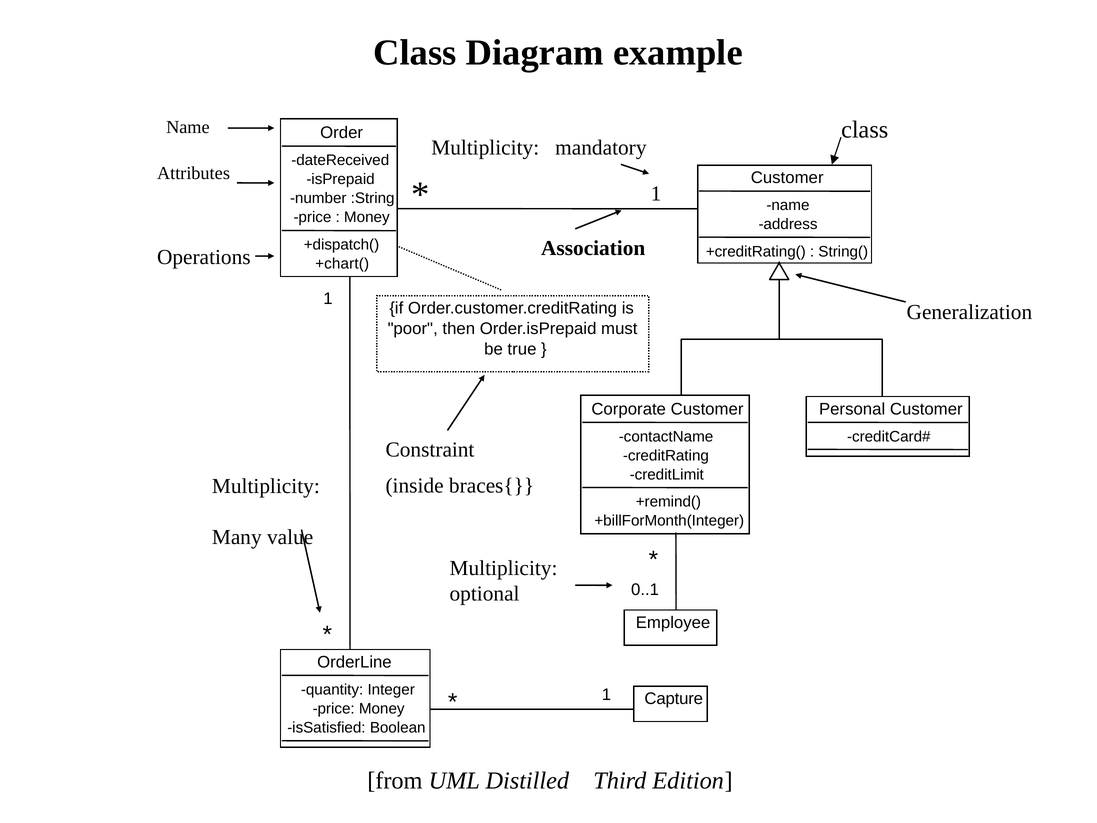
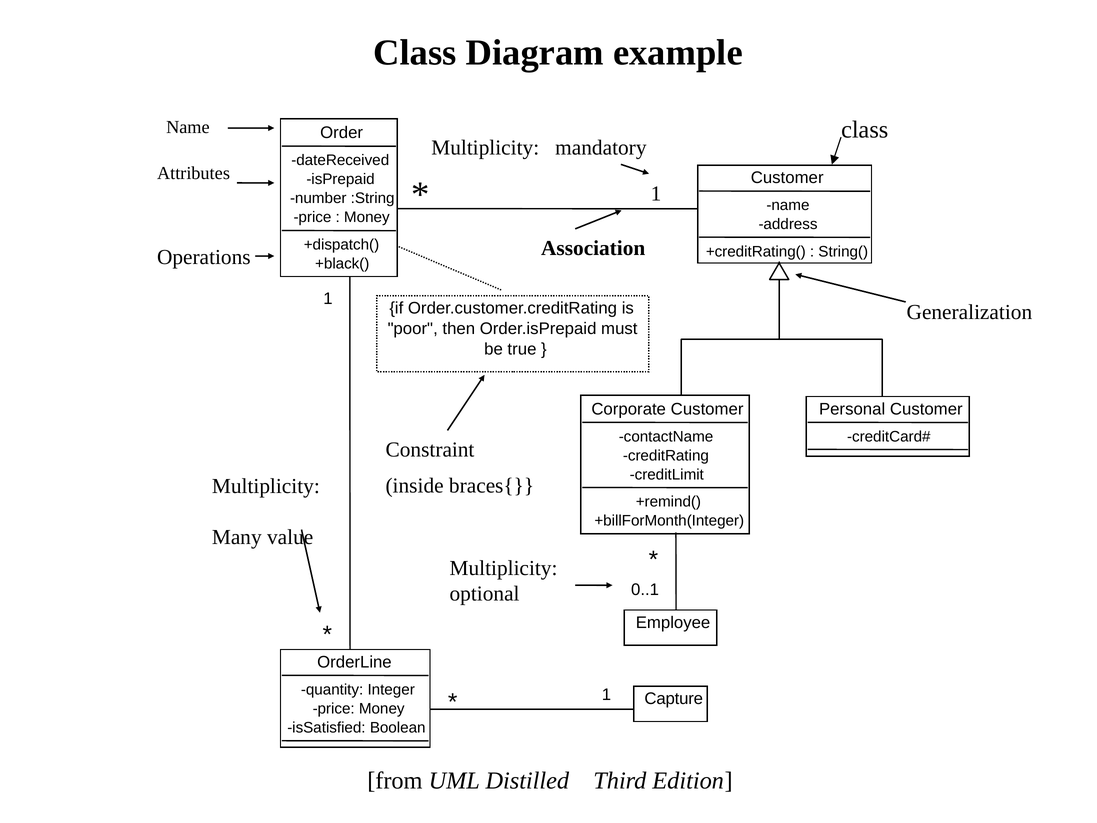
+chart(: +chart( -> +black( (342, 264)
